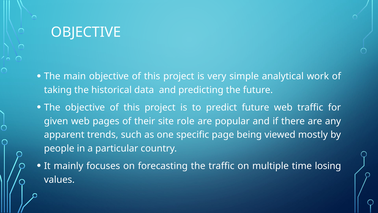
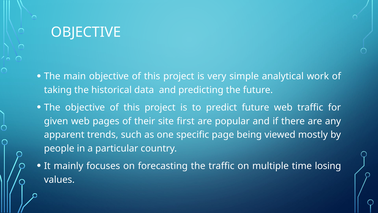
role: role -> first (186, 121)
